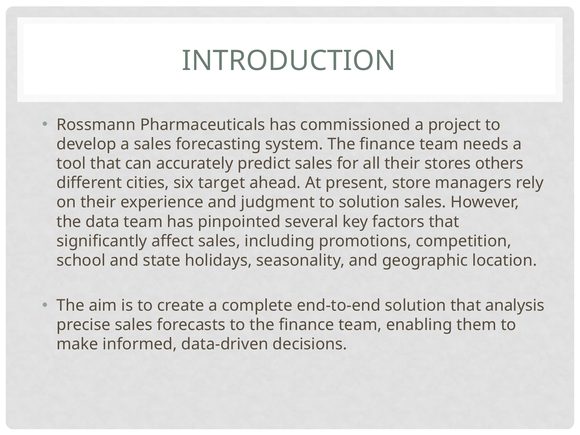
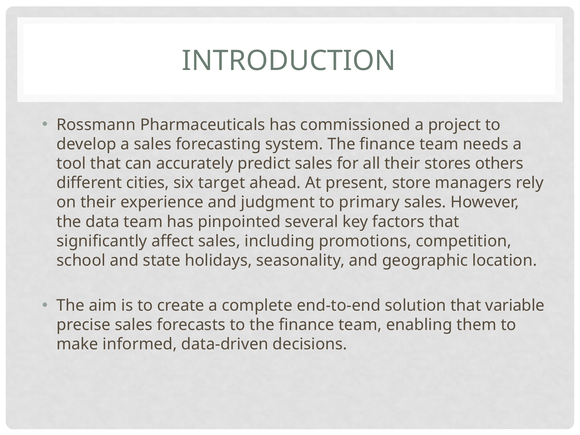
to solution: solution -> primary (369, 202)
analysis: analysis -> variable (515, 306)
